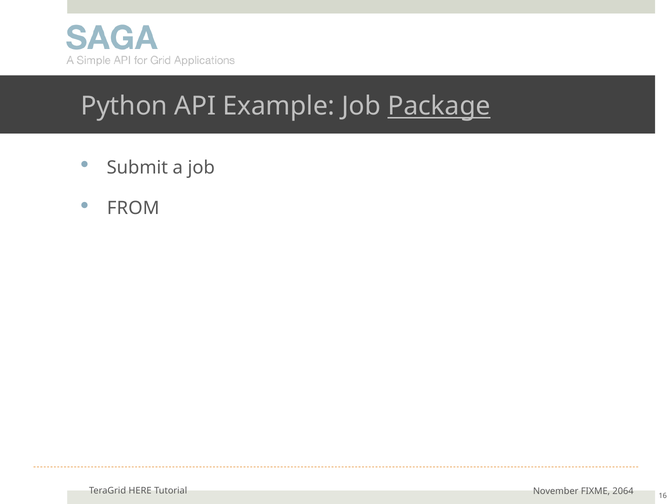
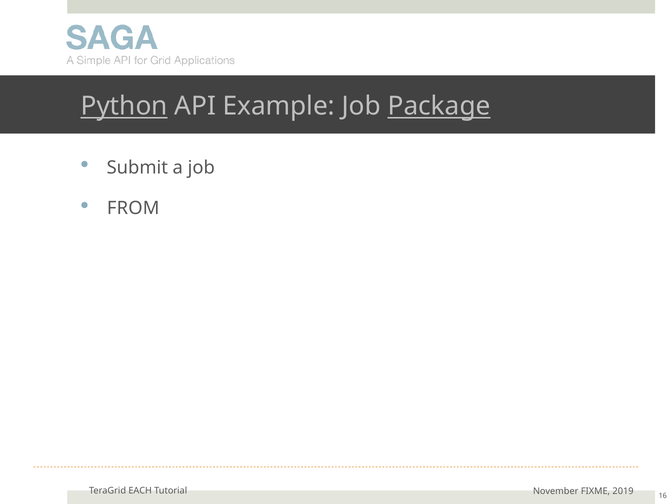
Python underline: none -> present (124, 106)
HERE: HERE -> EACH (140, 490)
2064: 2064 -> 2019 (623, 491)
